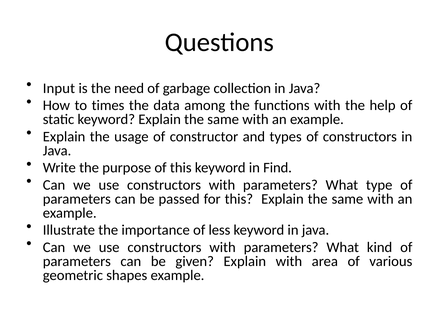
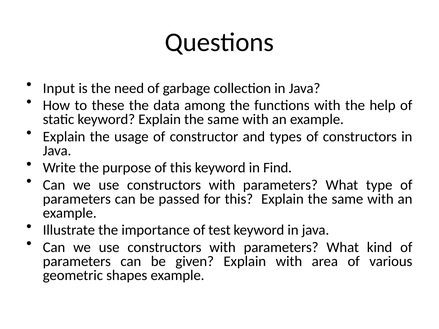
times: times -> these (108, 105)
less: less -> test (219, 230)
